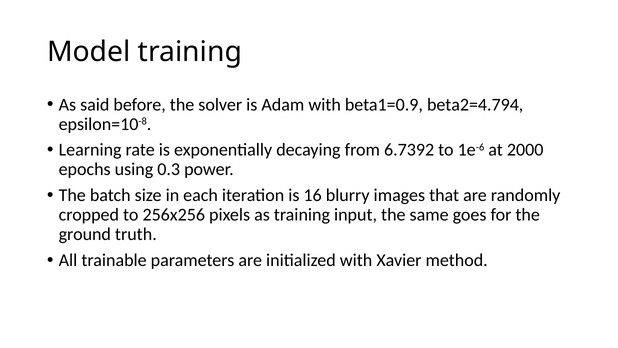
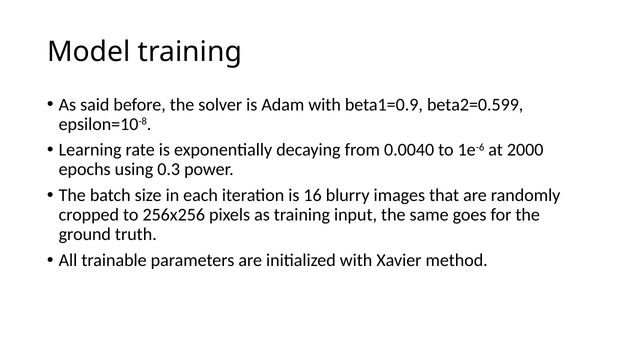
beta2=4.794: beta2=4.794 -> beta2=0.599 (475, 104)
6.7392: 6.7392 -> 0.0040 (409, 150)
